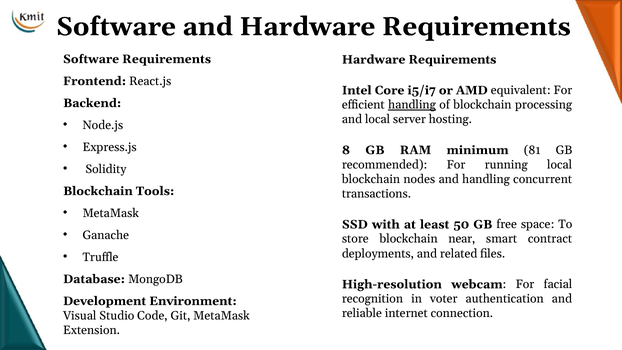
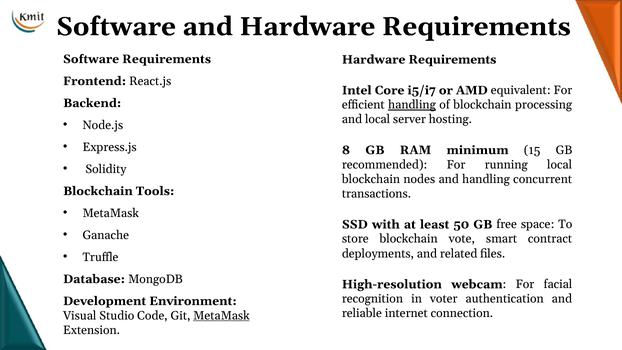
81: 81 -> 15 (532, 150)
near: near -> vote (462, 239)
MetaMask underline: none -> present (221, 315)
